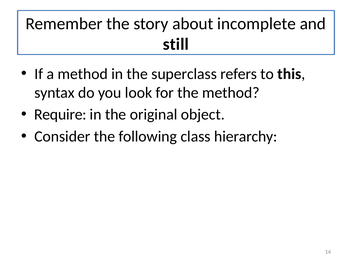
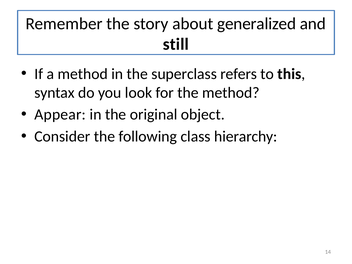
incomplete: incomplete -> generalized (257, 24)
Require: Require -> Appear (60, 115)
